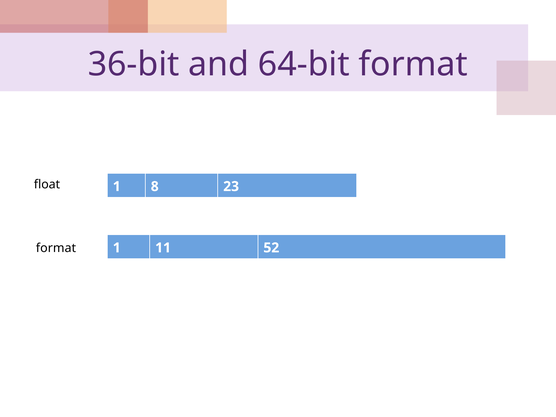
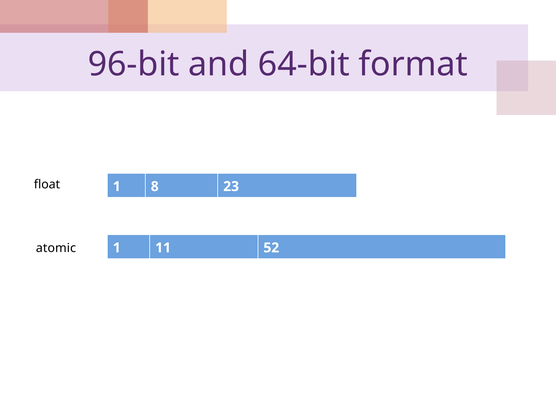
36-bit: 36-bit -> 96-bit (134, 64)
format: format -> atomic (56, 248)
